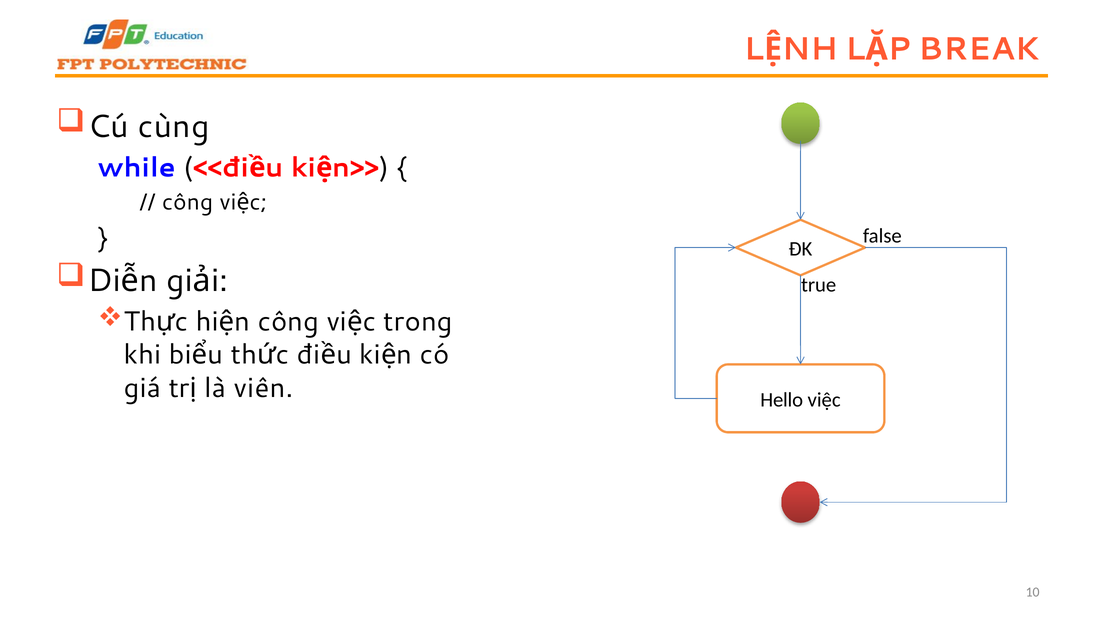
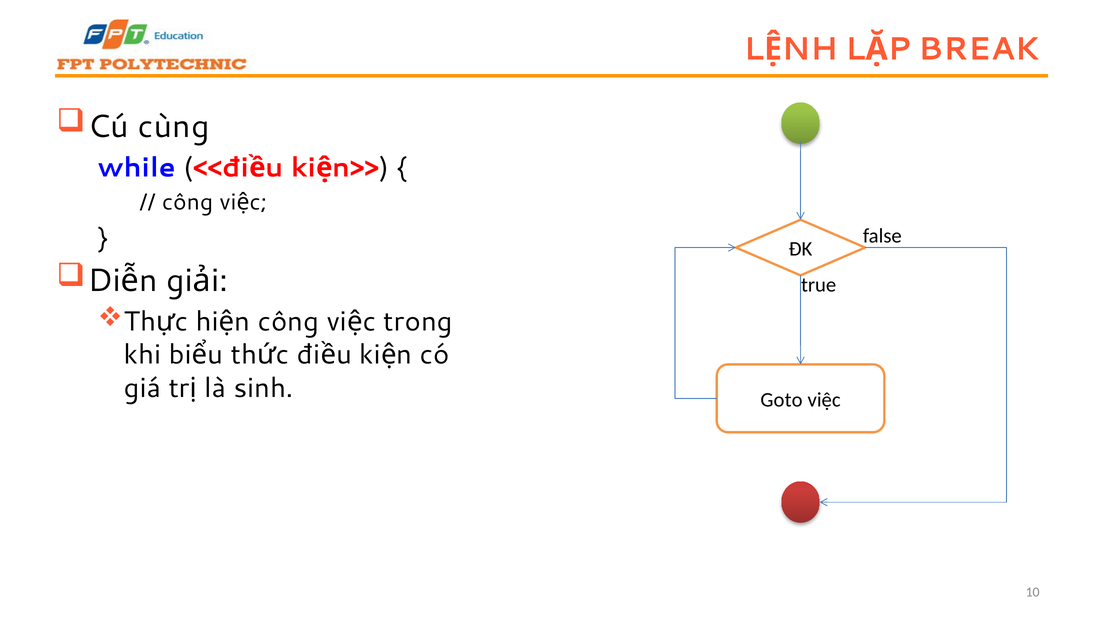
viên: viên -> sinh (264, 388)
Hello: Hello -> Goto (781, 400)
